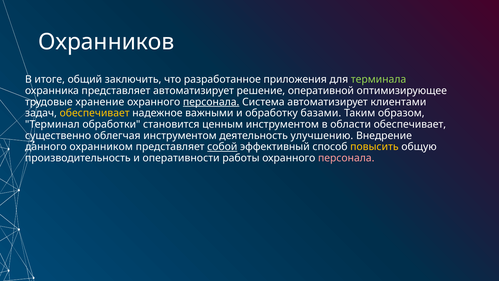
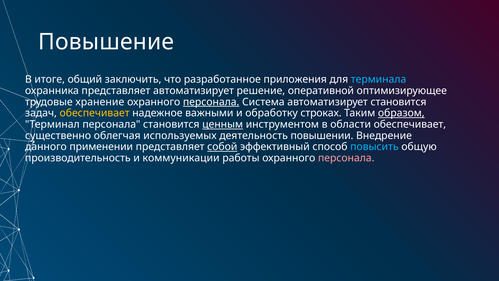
Охранников: Охранников -> Повышение (106, 42)
терминала colour: light green -> light blue (379, 79)
автоматизирует клиентами: клиентами -> становится (399, 102)
базами: базами -> строках (321, 113)
образом underline: none -> present (401, 113)
Терминал обработки: обработки -> персонала (111, 124)
ценным underline: none -> present (223, 124)
облегчая инструментом: инструментом -> используемых (180, 135)
улучшению: улучшению -> повышении (322, 135)
охранником: охранником -> применении (101, 147)
повысить colour: yellow -> light blue (374, 147)
оперативности: оперативности -> коммуникации (181, 158)
